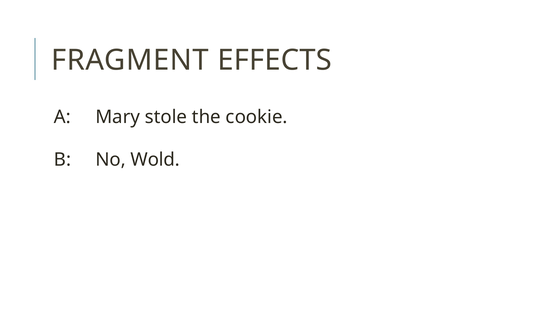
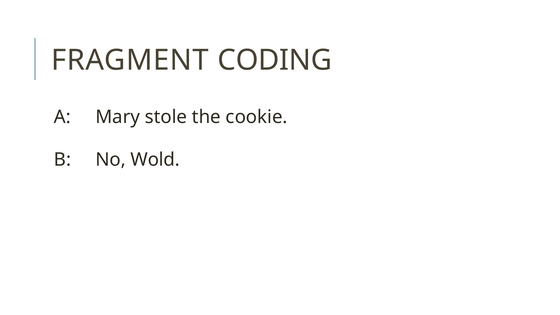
EFFECTS: EFFECTS -> CODING (275, 60)
